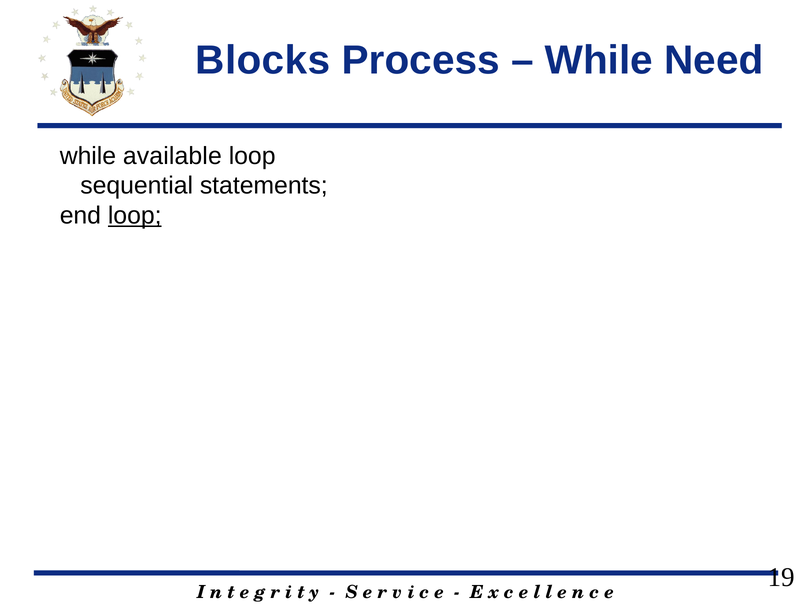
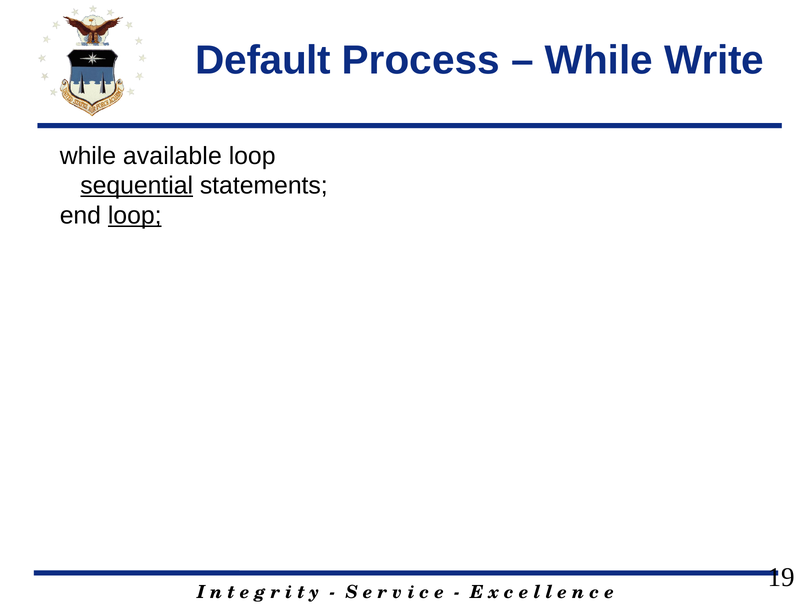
Blocks: Blocks -> Default (263, 60)
Need: Need -> Write (714, 60)
sequential underline: none -> present (137, 186)
